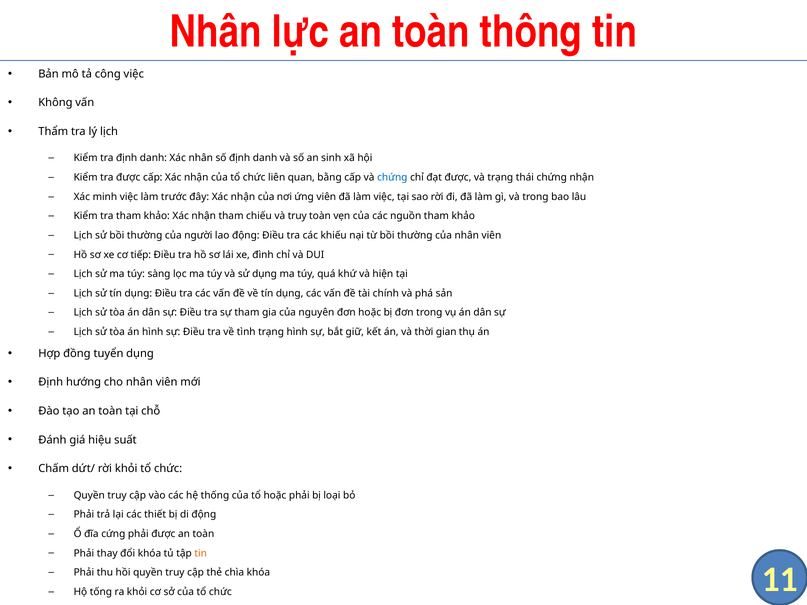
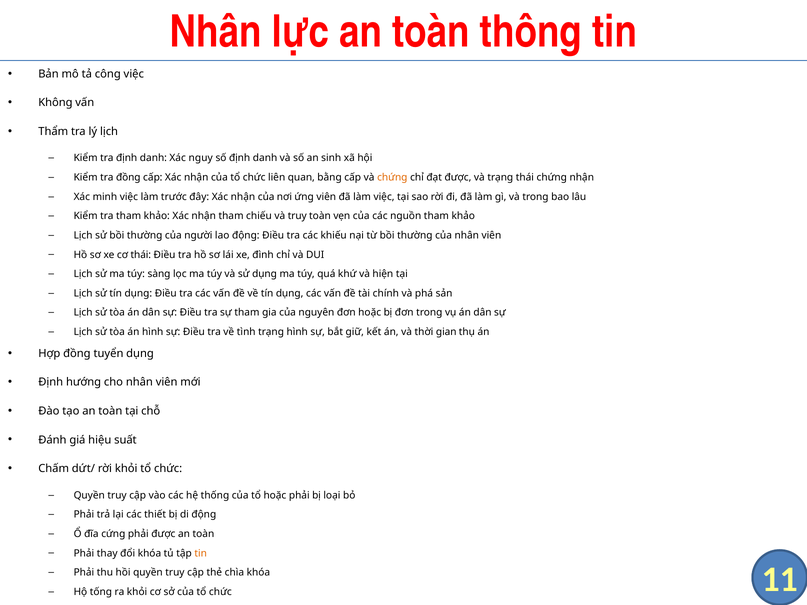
Xác nhân: nhân -> nguy (201, 158)
tra được: được -> đồng (128, 178)
chứng colour: blue -> orange (392, 178)
cơ tiếp: tiếp -> thái (141, 255)
